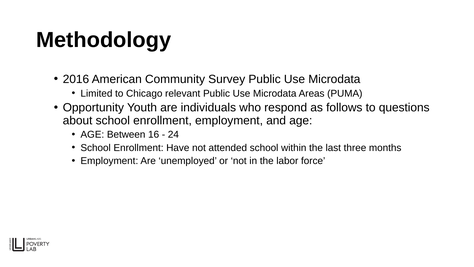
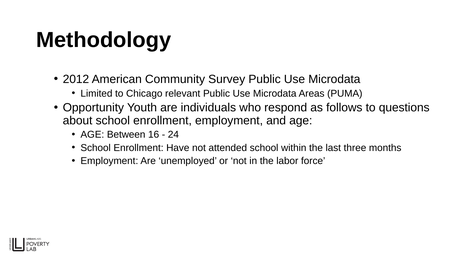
2016: 2016 -> 2012 (76, 79)
